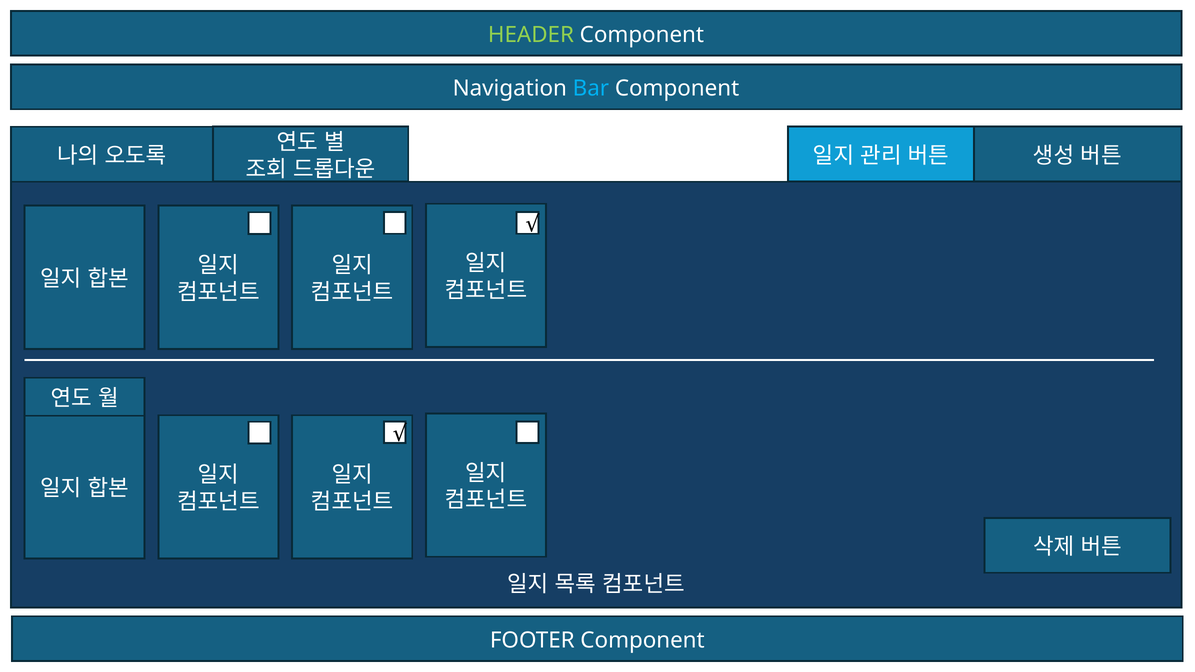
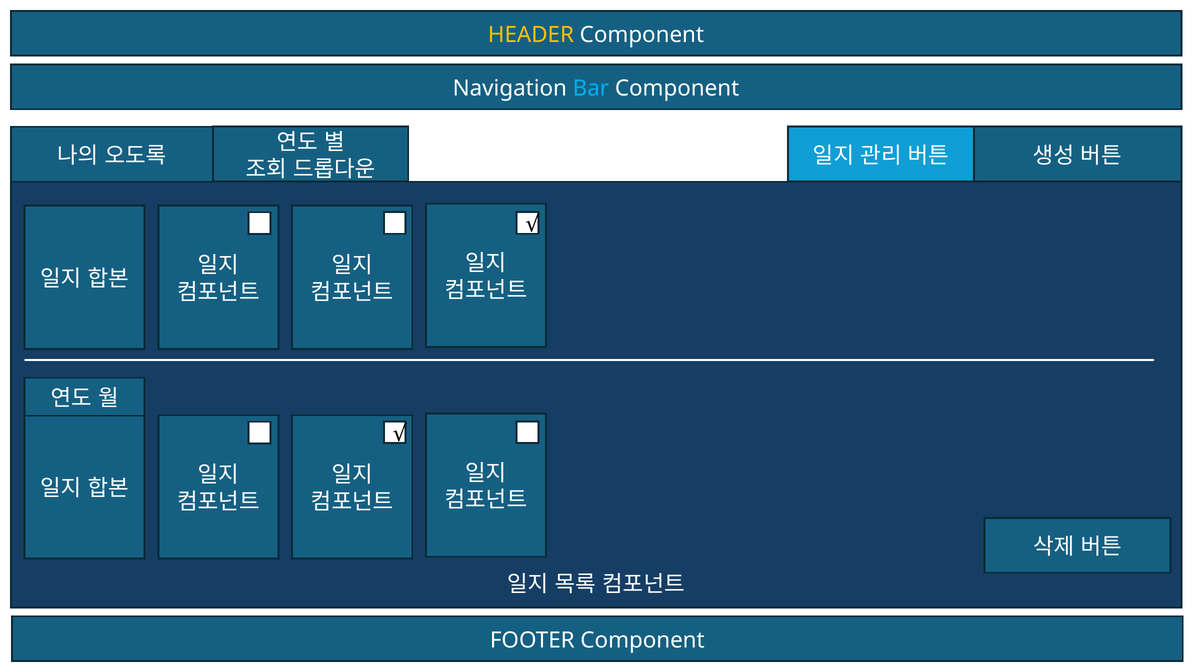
HEADER colour: light green -> yellow (531, 35)
